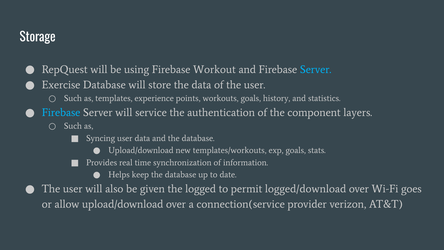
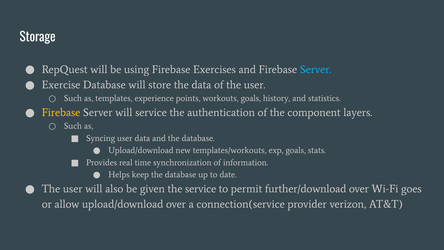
Workout: Workout -> Exercises (214, 69)
Firebase colour: light blue -> yellow (61, 112)
the logged: logged -> service (201, 189)
logged/download: logged/download -> further/download (306, 189)
